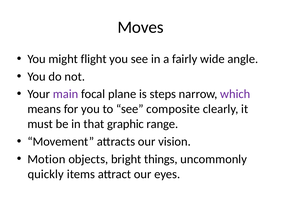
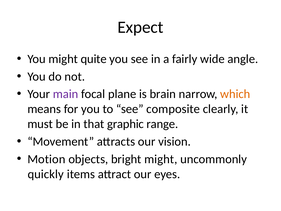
Moves: Moves -> Expect (140, 27)
flight: flight -> quite (94, 59)
steps: steps -> brain (163, 94)
which colour: purple -> orange (235, 94)
bright things: things -> might (161, 159)
